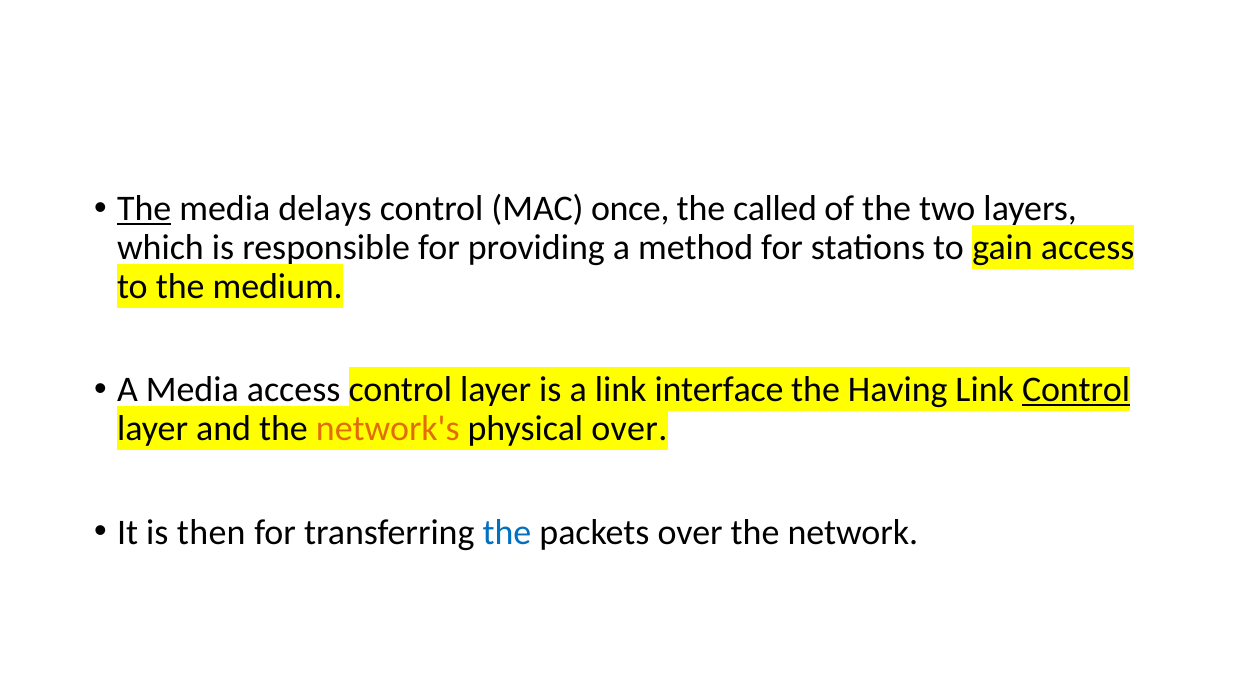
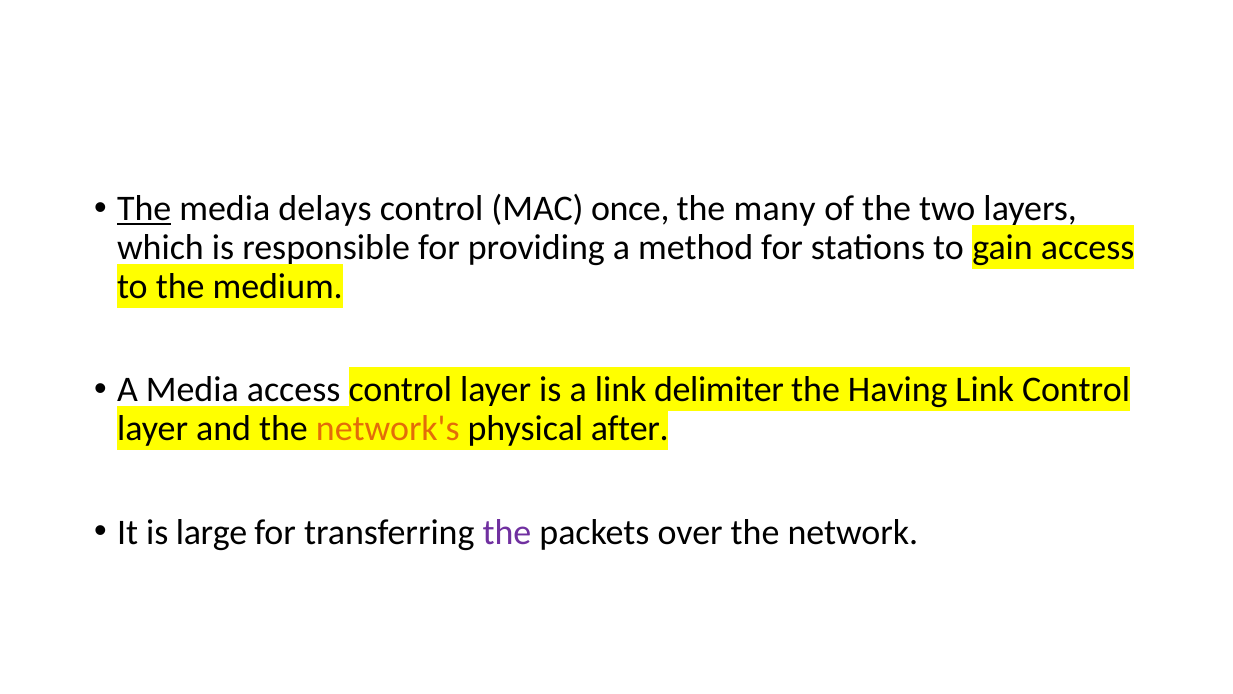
called: called -> many (775, 208)
interface: interface -> delimiter (719, 390)
Control underline: present -> none (1076, 390)
physical over: over -> after (630, 428)
then: then -> large (212, 532)
the colour: blue -> purple (507, 532)
